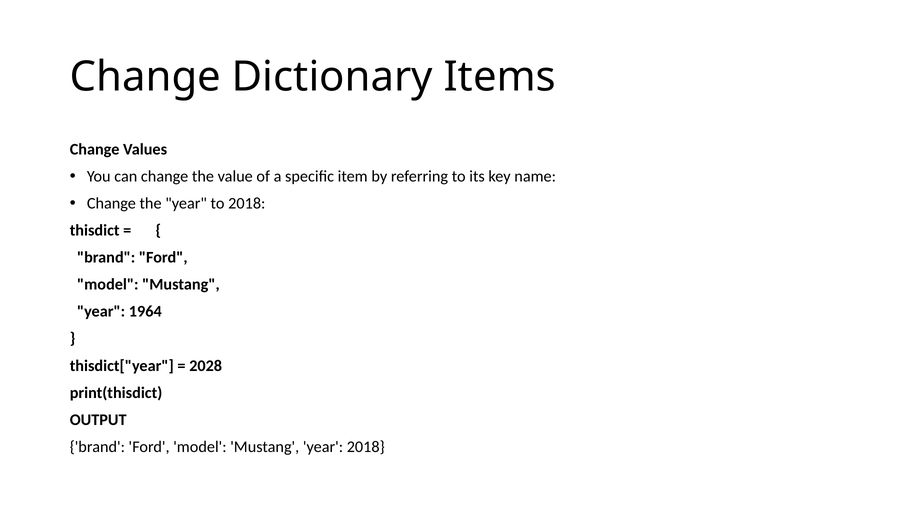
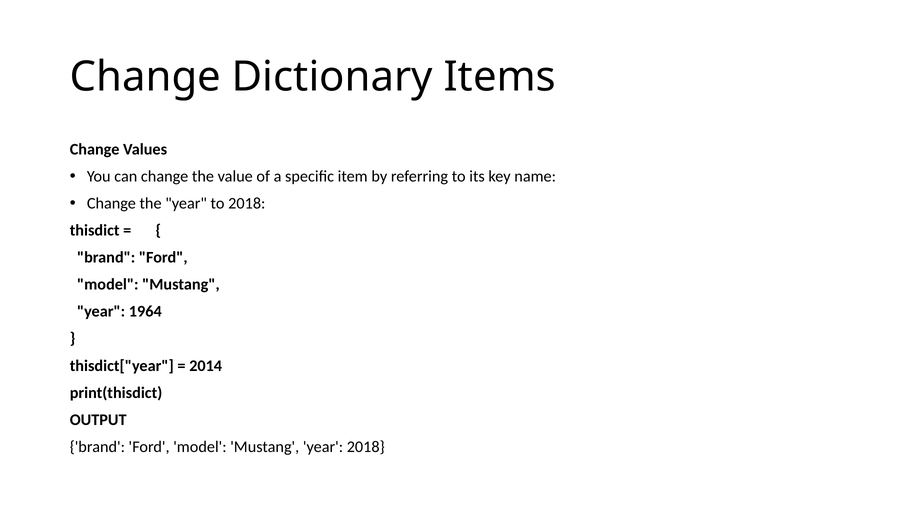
2028: 2028 -> 2014 (206, 365)
